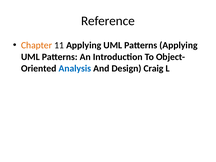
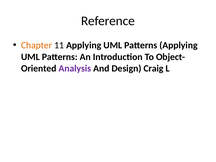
Analysis colour: blue -> purple (75, 68)
